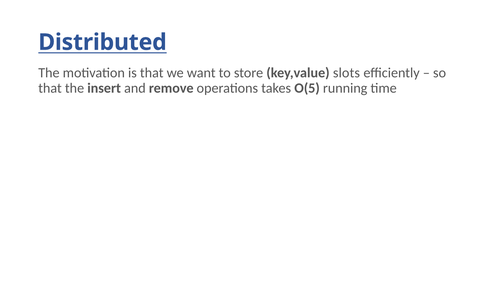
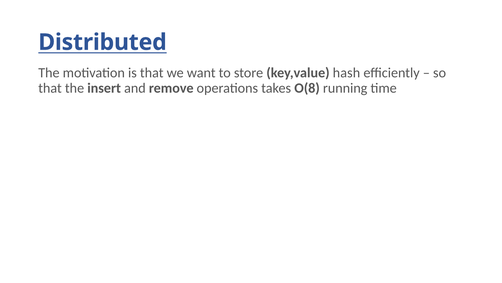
slots: slots -> hash (346, 73)
O(5: O(5 -> O(8 (307, 88)
